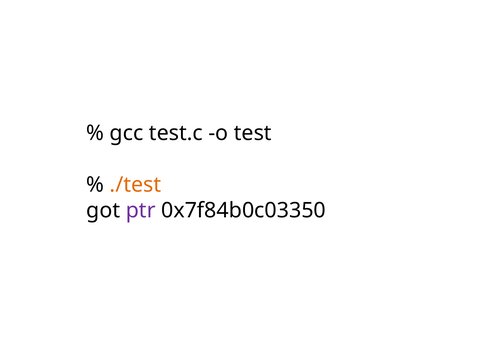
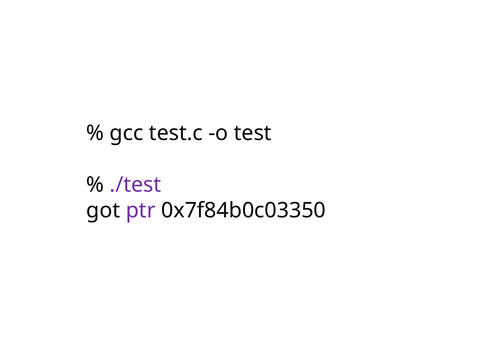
./test colour: orange -> purple (135, 184)
